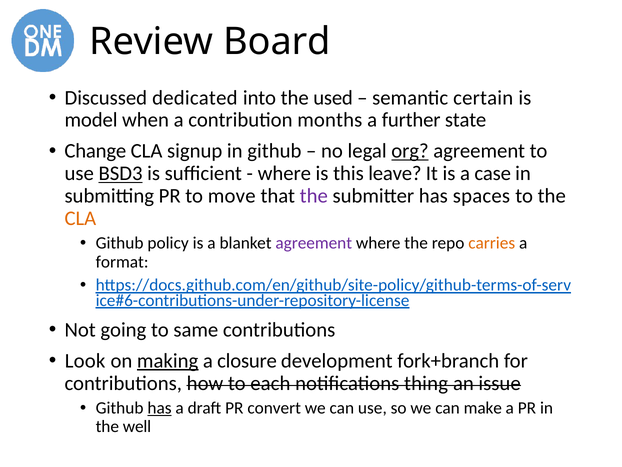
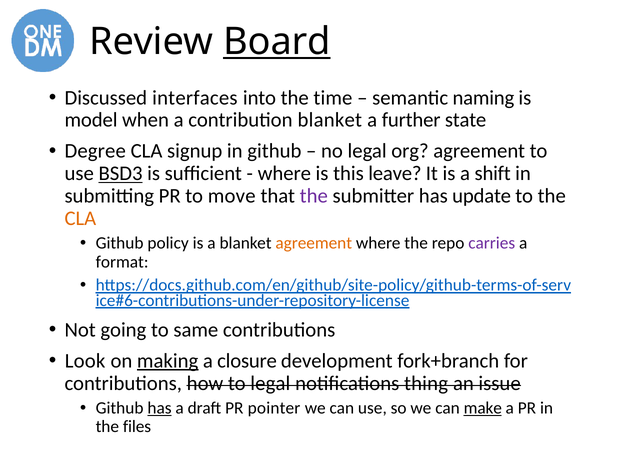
Board underline: none -> present (277, 42)
dedicated: dedicated -> interfaces (195, 98)
used: used -> time (333, 98)
certain: certain -> naming (483, 98)
contribution months: months -> blanket (330, 120)
Change: Change -> Degree (95, 151)
org underline: present -> none (410, 151)
case: case -> shift (493, 173)
spaces: spaces -> update (482, 196)
agreement colour: purple -> orange (314, 243)
carries colour: orange -> purple (492, 243)
to each: each -> legal (270, 383)
convert: convert -> pointer (274, 408)
make underline: none -> present (483, 408)
well: well -> files (137, 426)
